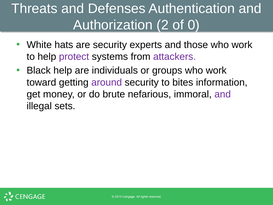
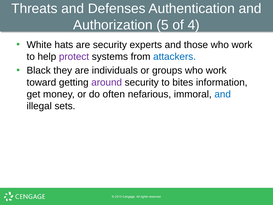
2: 2 -> 5 (163, 25)
0: 0 -> 4 (194, 25)
attackers colour: purple -> blue (175, 57)
Black help: help -> they (63, 70)
brute: brute -> often (114, 94)
and colour: purple -> blue (223, 94)
